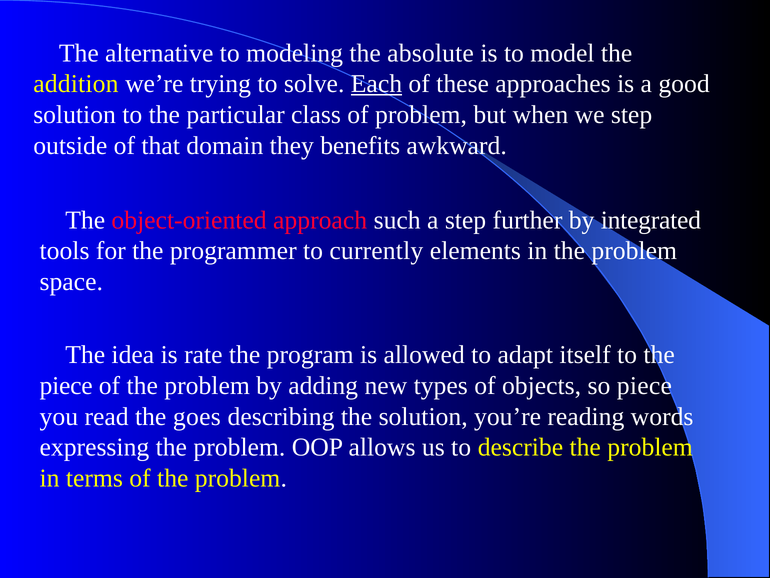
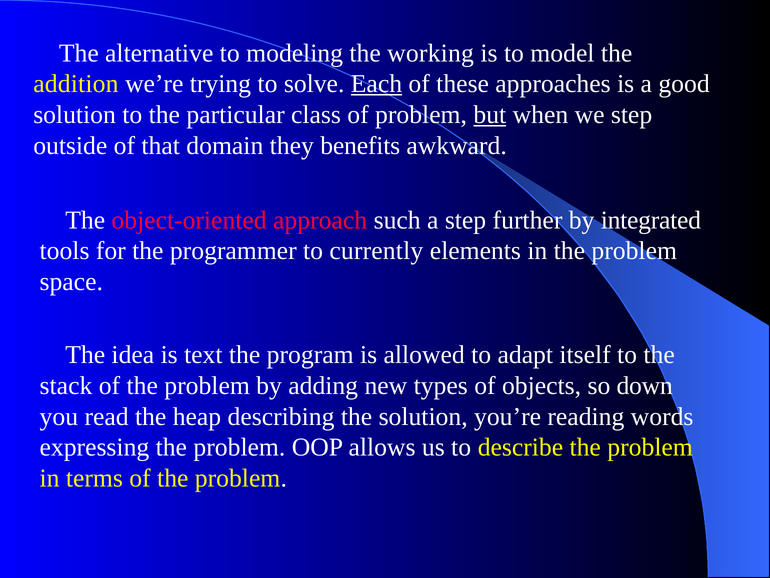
absolute: absolute -> working (431, 53)
but underline: none -> present (490, 115)
rate: rate -> text (203, 355)
piece: piece -> stack (66, 385)
so piece: piece -> down (645, 385)
goes: goes -> heap (197, 416)
